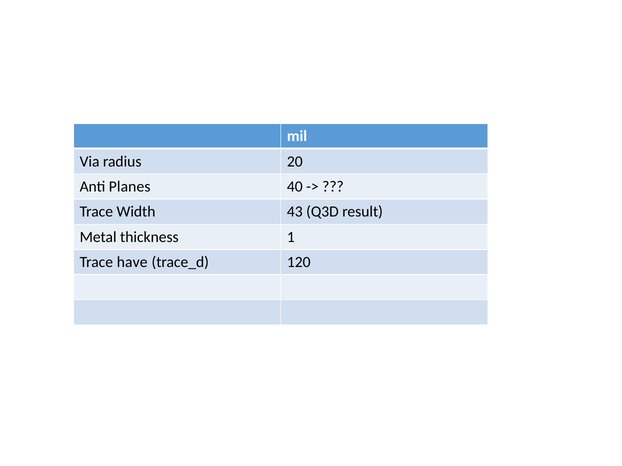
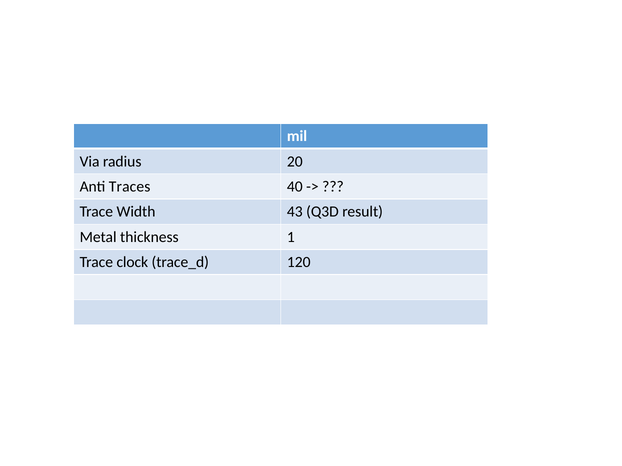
Planes: Planes -> Traces (130, 187)
have: have -> clock (132, 262)
